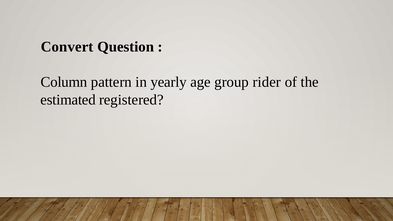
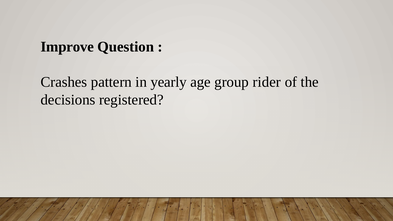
Convert: Convert -> Improve (67, 47)
Column: Column -> Crashes (64, 82)
estimated: estimated -> decisions (68, 100)
